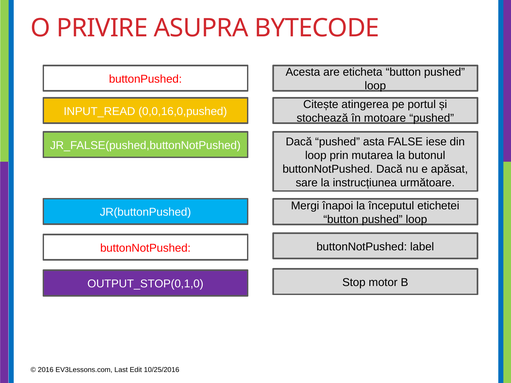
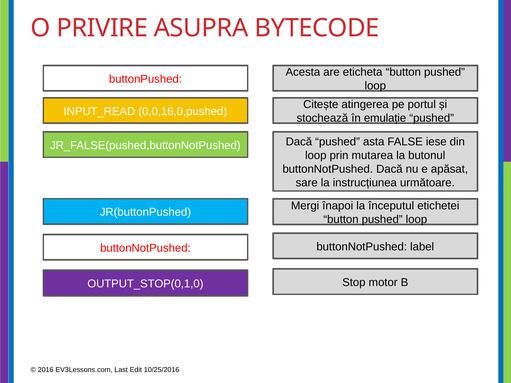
motoare: motoare -> emulație (385, 118)
